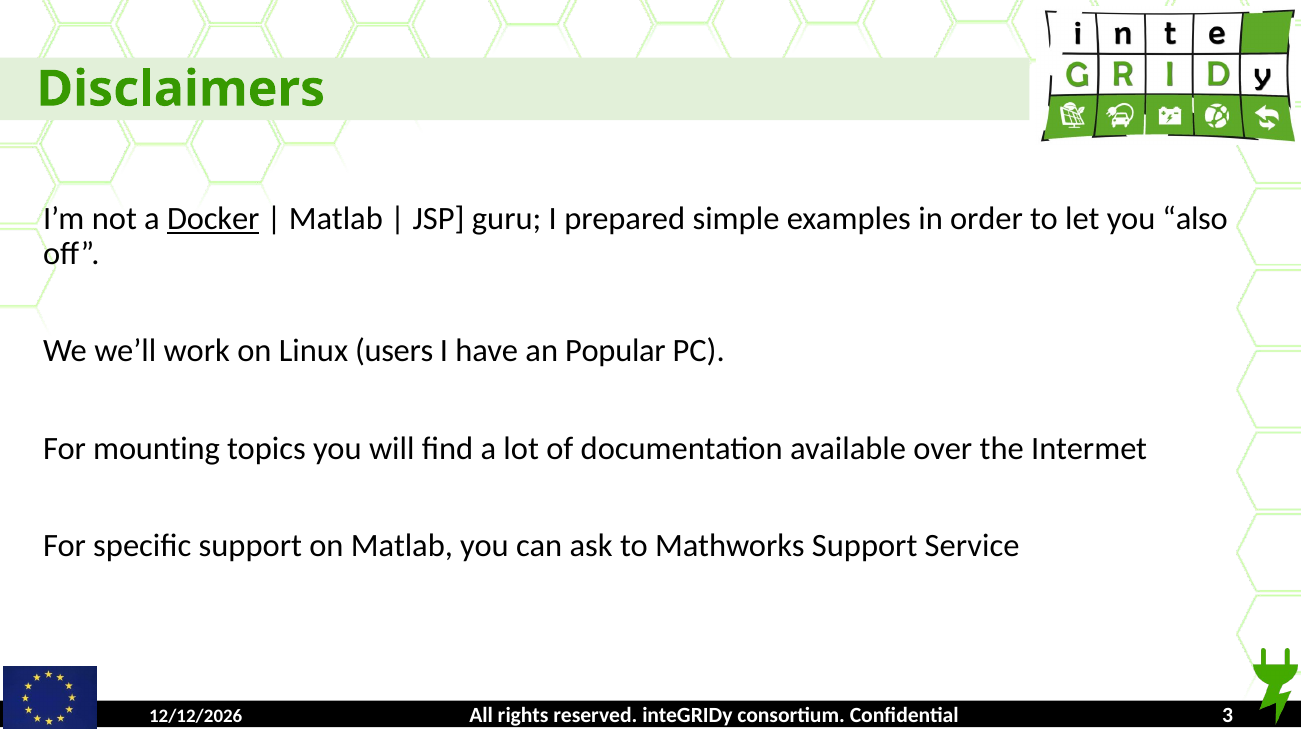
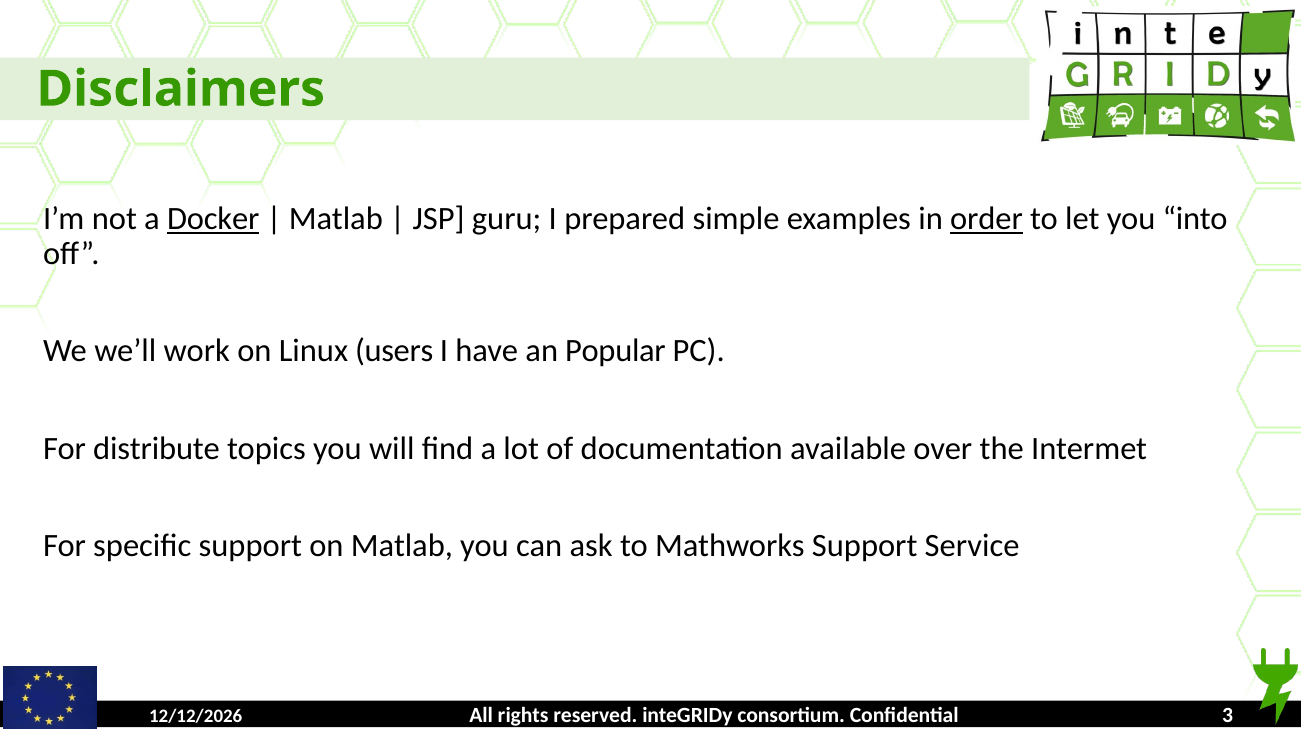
order underline: none -> present (987, 219)
also: also -> into (1195, 219)
mounting: mounting -> distribute (157, 448)
